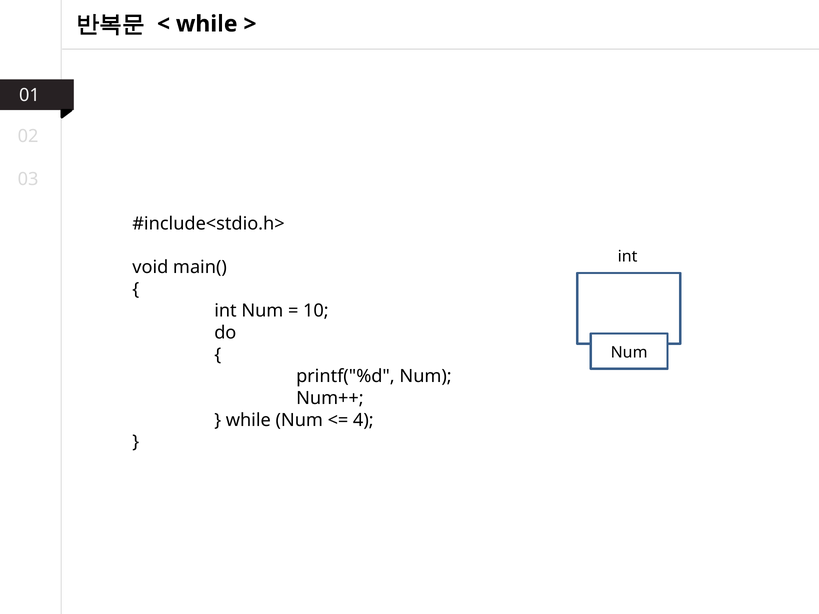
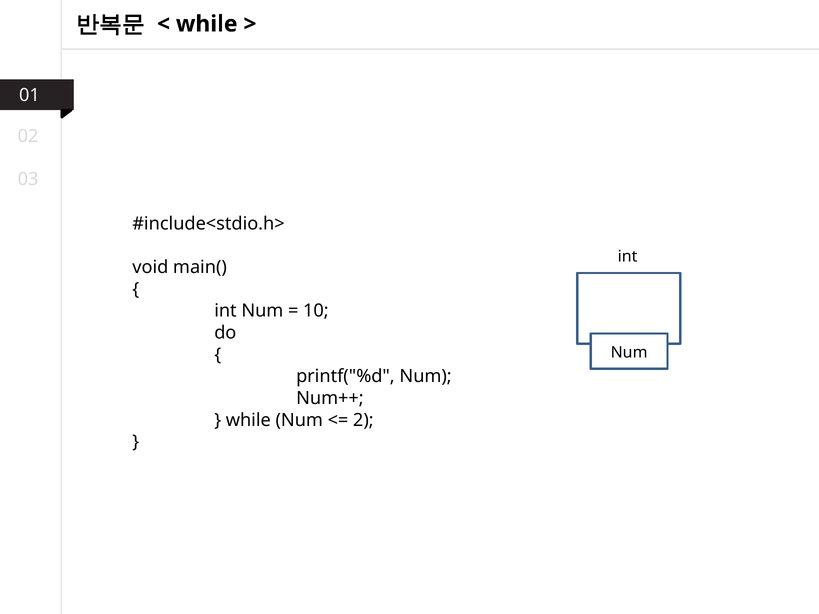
4: 4 -> 2 (363, 420)
